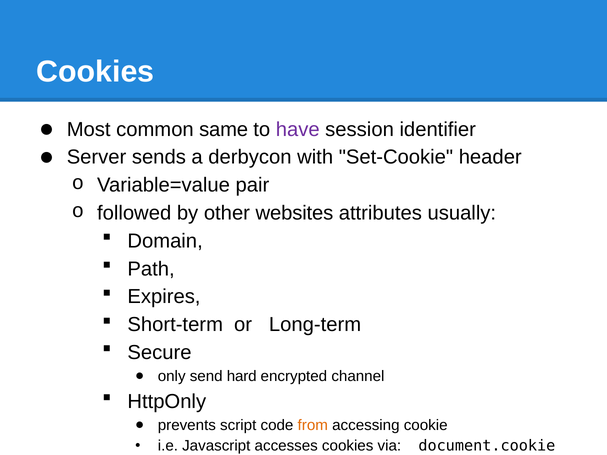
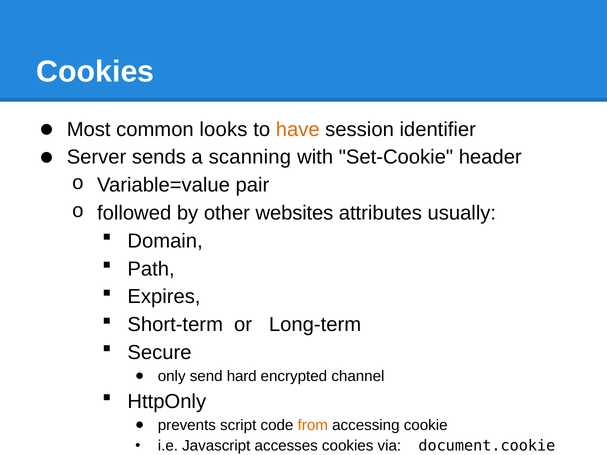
same: same -> looks (223, 129)
have colour: purple -> orange (298, 129)
derbycon: derbycon -> scanning (250, 157)
